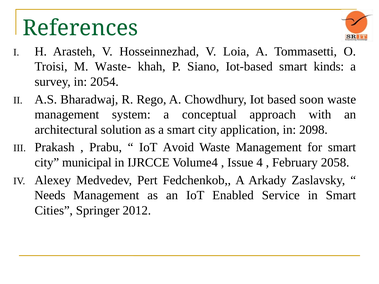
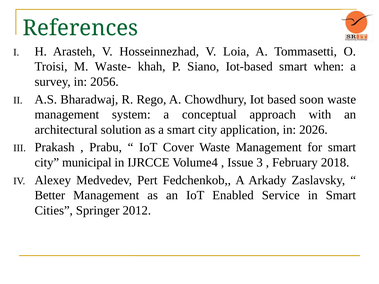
kinds: kinds -> when (329, 67)
2054: 2054 -> 2056 (104, 82)
2098: 2098 -> 2026 (313, 130)
Avoid: Avoid -> Cover (178, 147)
4: 4 -> 3 (260, 163)
2058: 2058 -> 2018 (335, 163)
Needs: Needs -> Better (50, 195)
